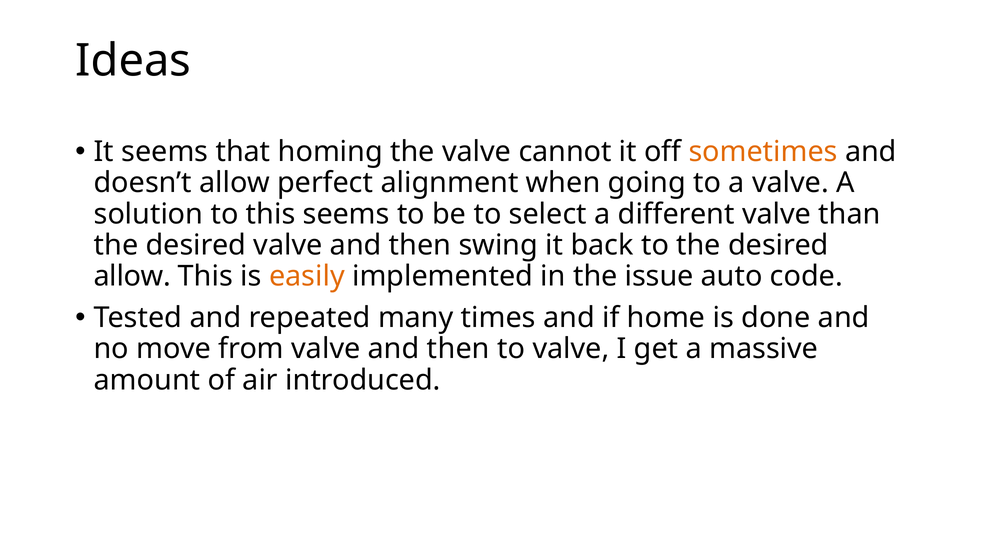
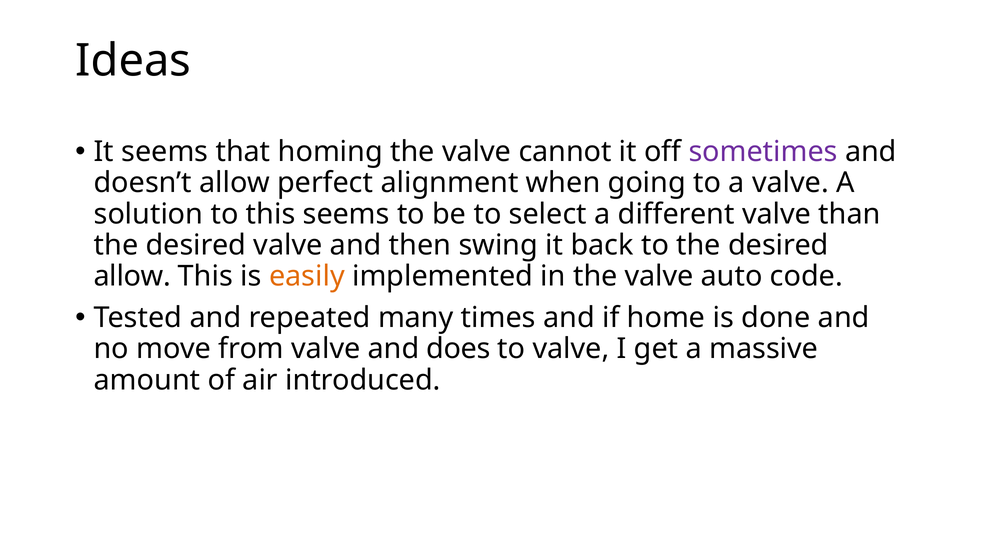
sometimes colour: orange -> purple (763, 152)
in the issue: issue -> valve (659, 276)
from valve and then: then -> does (459, 349)
